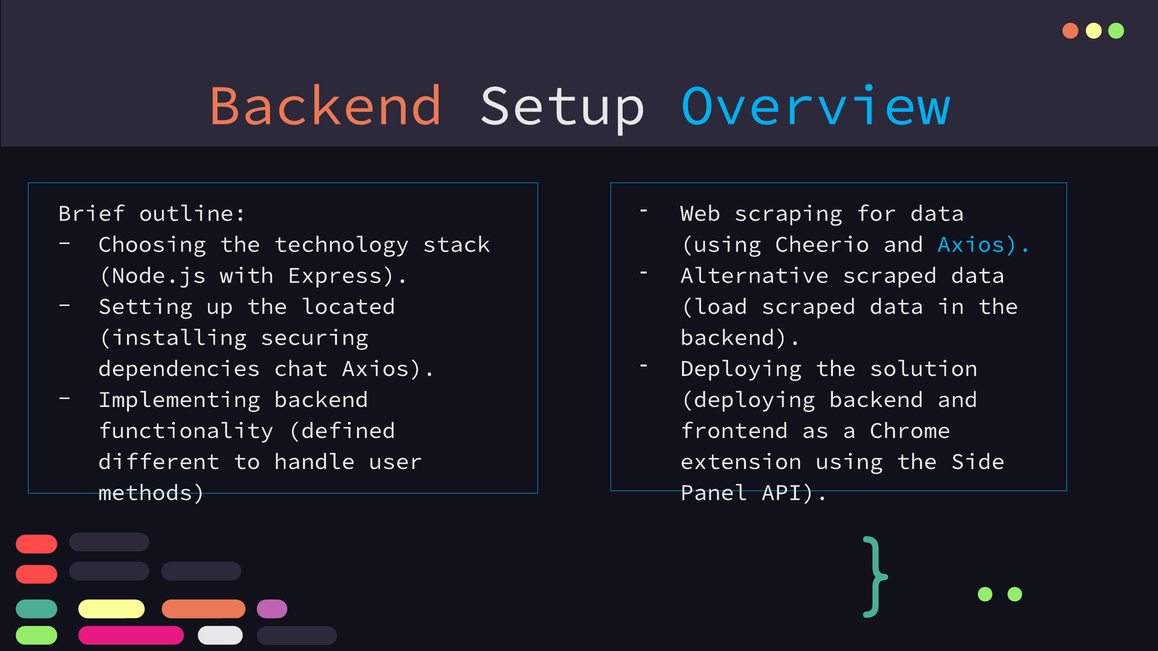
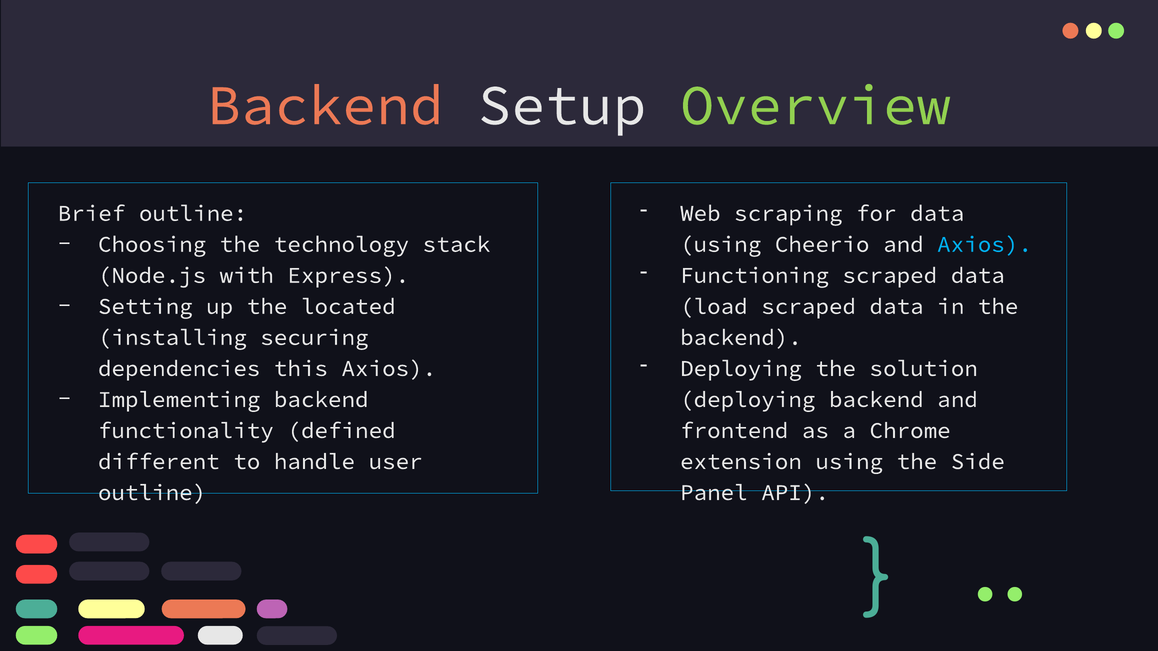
Overview colour: light blue -> light green (815, 106)
Alternative: Alternative -> Functioning (755, 276)
chat: chat -> this (301, 369)
methods: methods -> outline (152, 493)
